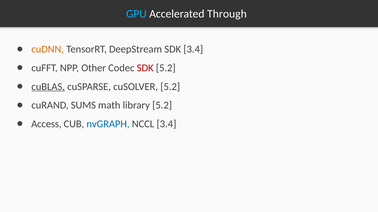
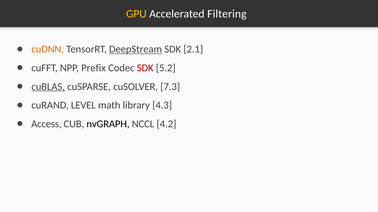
GPU colour: light blue -> yellow (136, 14)
Through: Through -> Filtering (227, 14)
DeepStream underline: none -> present (136, 49)
SDK 3.4: 3.4 -> 2.1 (193, 49)
Other: Other -> Prefix (94, 68)
cuSOLVER 5.2: 5.2 -> 7.3 (170, 87)
SUMS: SUMS -> LEVEL (83, 105)
library 5.2: 5.2 -> 4.3 (162, 105)
nvGRAPH colour: blue -> black (108, 124)
NCCL 3.4: 3.4 -> 4.2 (166, 124)
